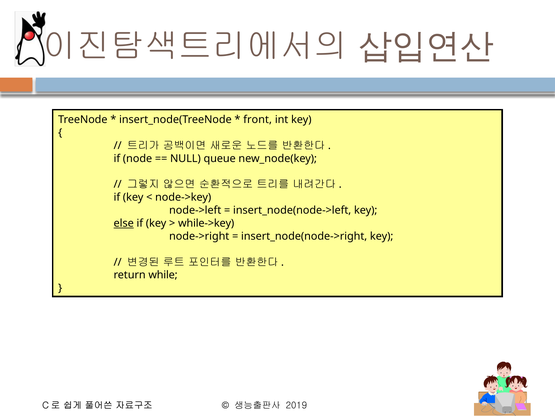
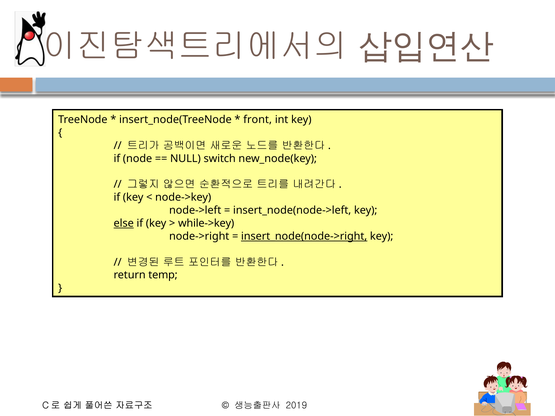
queue: queue -> switch (220, 159)
insert_node(node->right underline: none -> present (304, 236)
while: while -> temp (163, 275)
